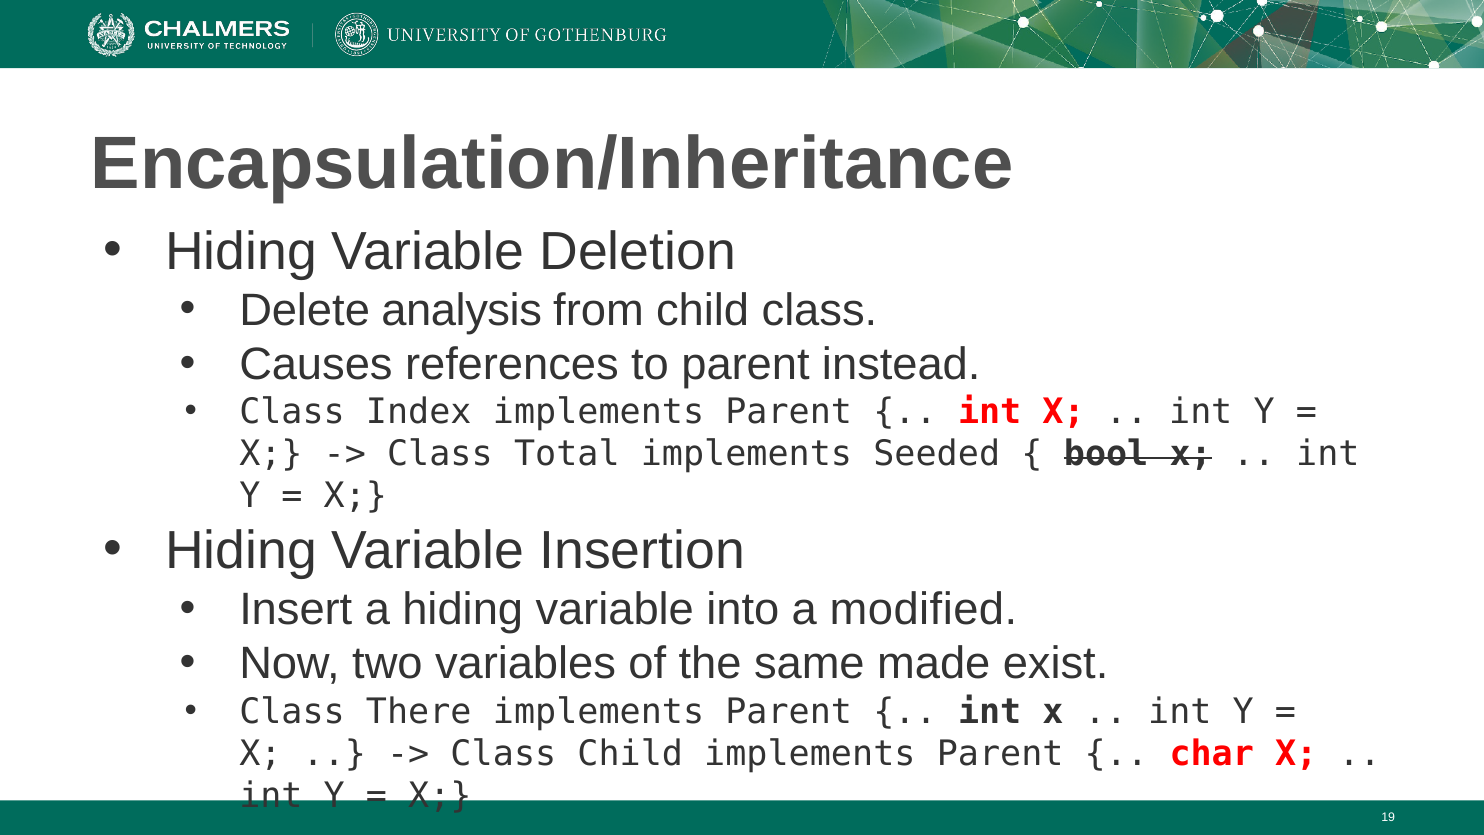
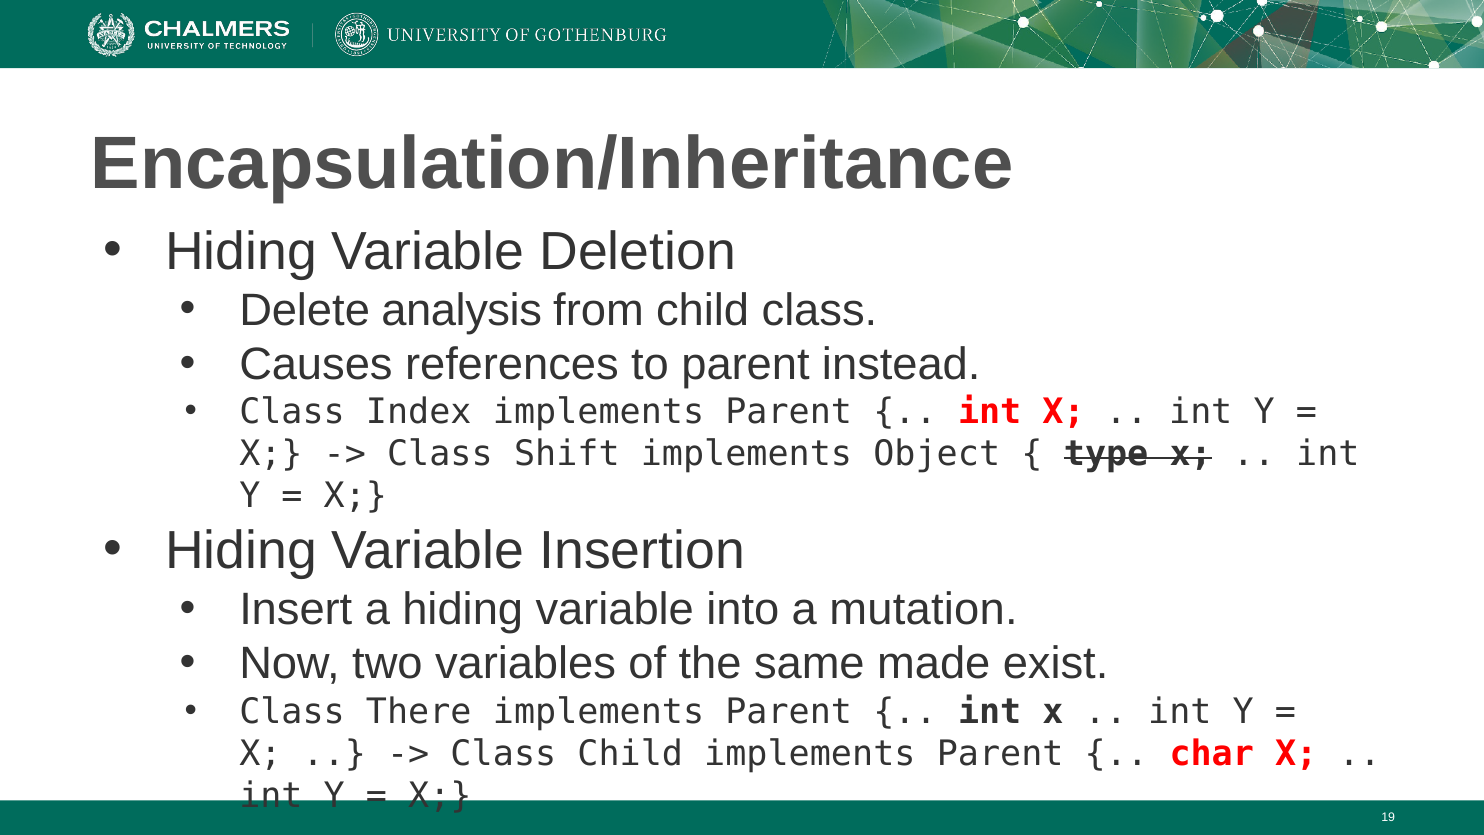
Total: Total -> Shift (567, 454)
Seeded: Seeded -> Object (937, 454)
bool: bool -> type (1106, 454)
modified: modified -> mutation (924, 609)
